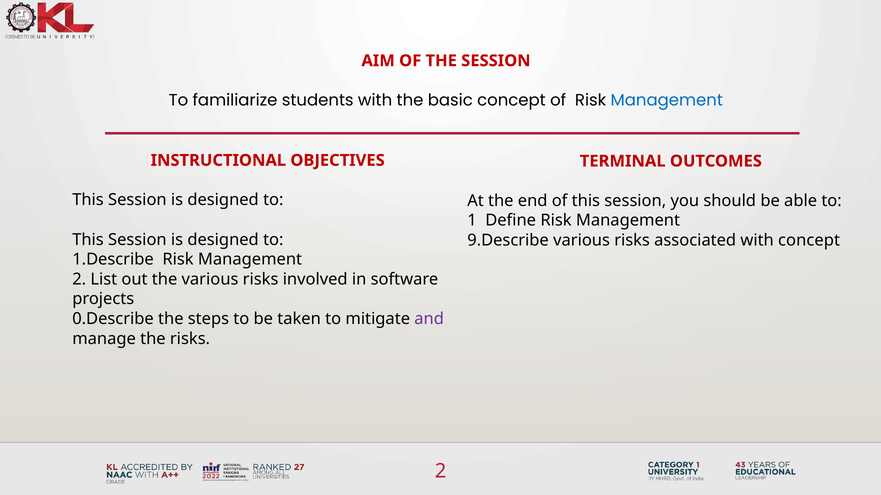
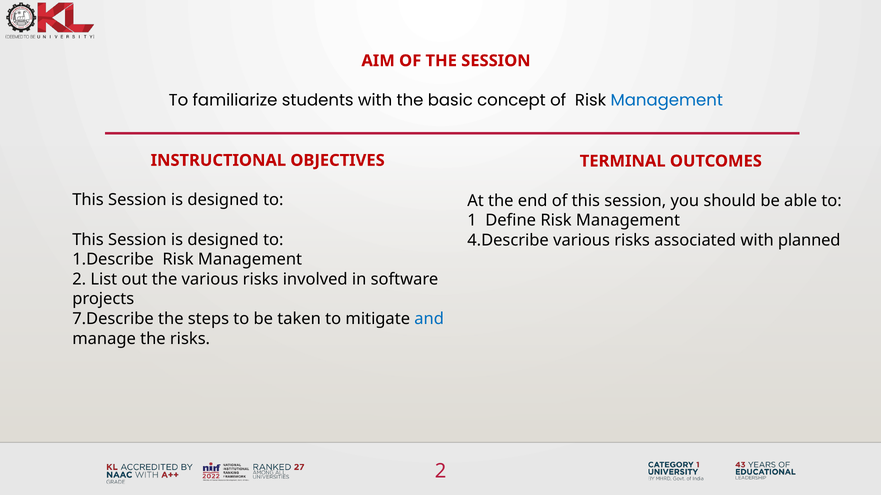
9.Describe: 9.Describe -> 4.Describe (508, 241)
with concept: concept -> planned (809, 241)
0.Describe: 0.Describe -> 7.Describe (113, 319)
and colour: purple -> blue (429, 319)
